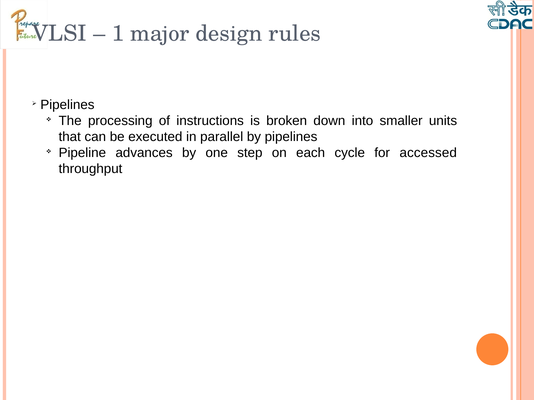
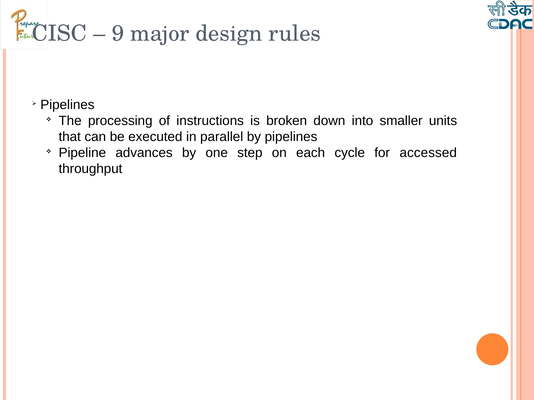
VLSI: VLSI -> CISC (59, 34)
1: 1 -> 9 (118, 34)
